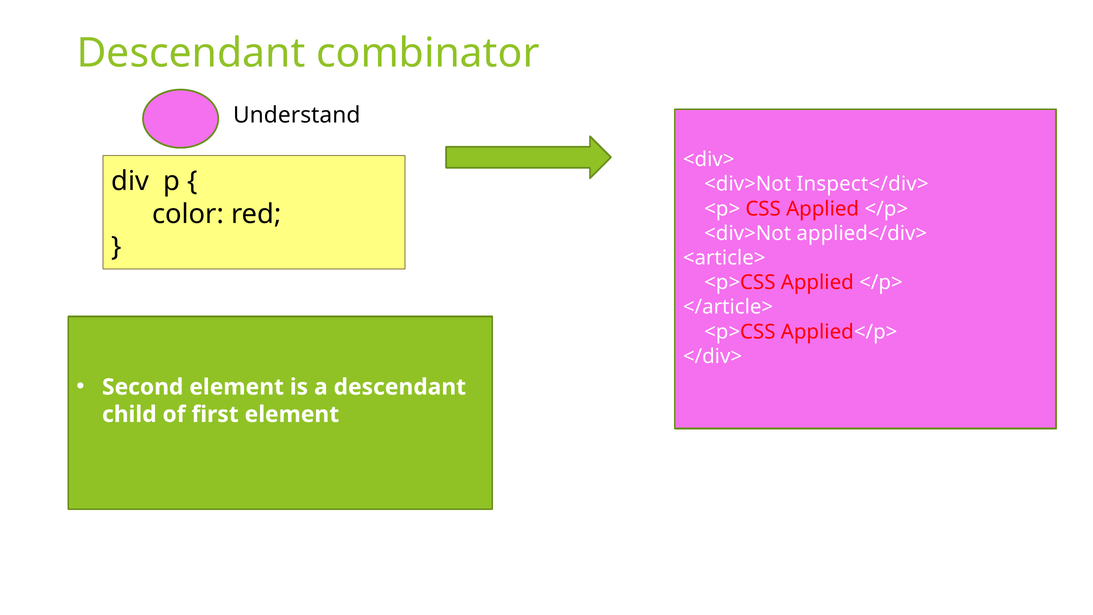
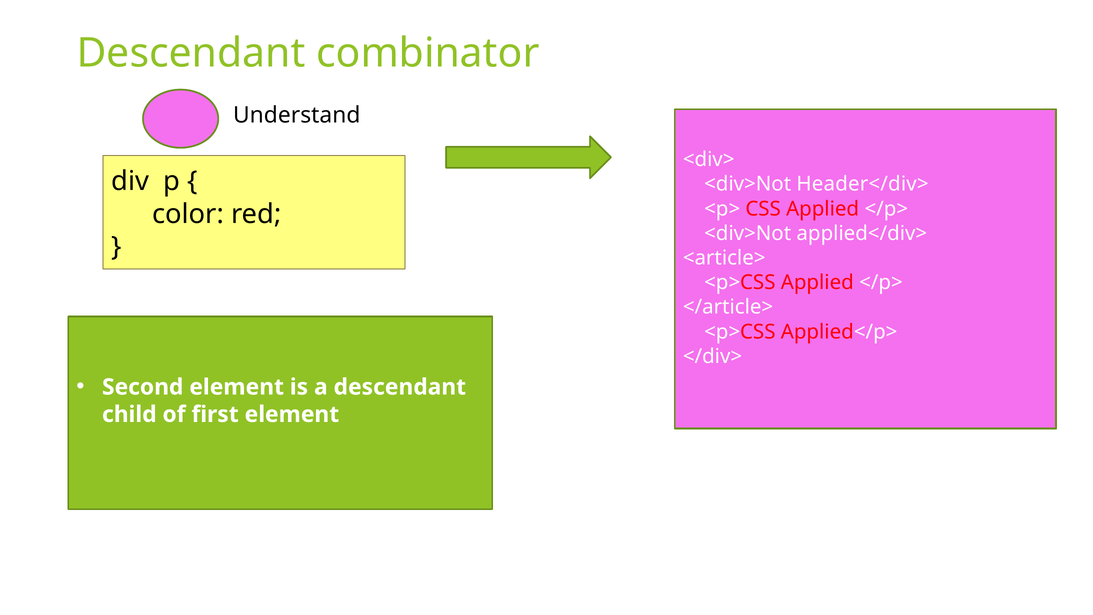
Inspect</div>: Inspect</div> -> Header</div> (863, 184)
